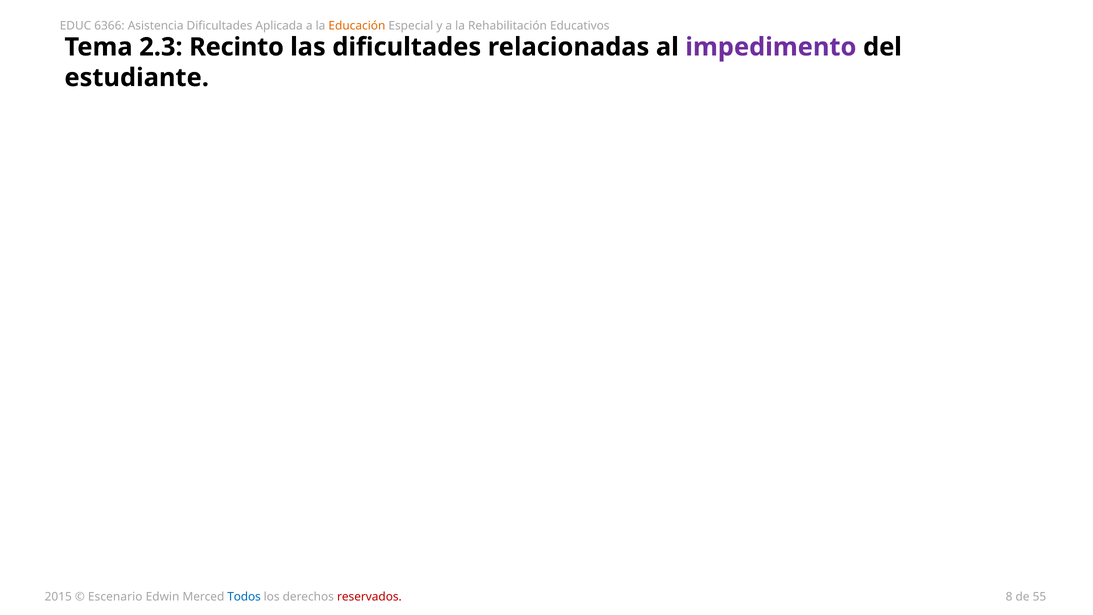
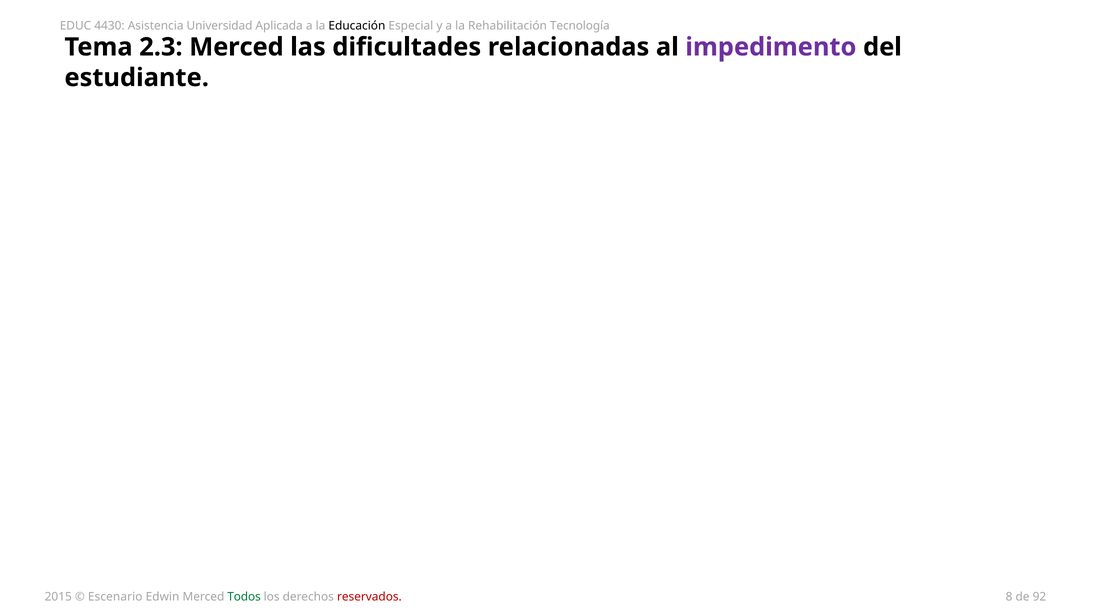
6366: 6366 -> 4430 (109, 26)
Asistencia Dificultades: Dificultades -> Universidad (220, 26)
Educación colour: orange -> black (357, 26)
Educativos: Educativos -> Tecnología (580, 26)
2.3 Recinto: Recinto -> Merced (236, 47)
Todos colour: blue -> green (244, 596)
55: 55 -> 92 (1039, 596)
